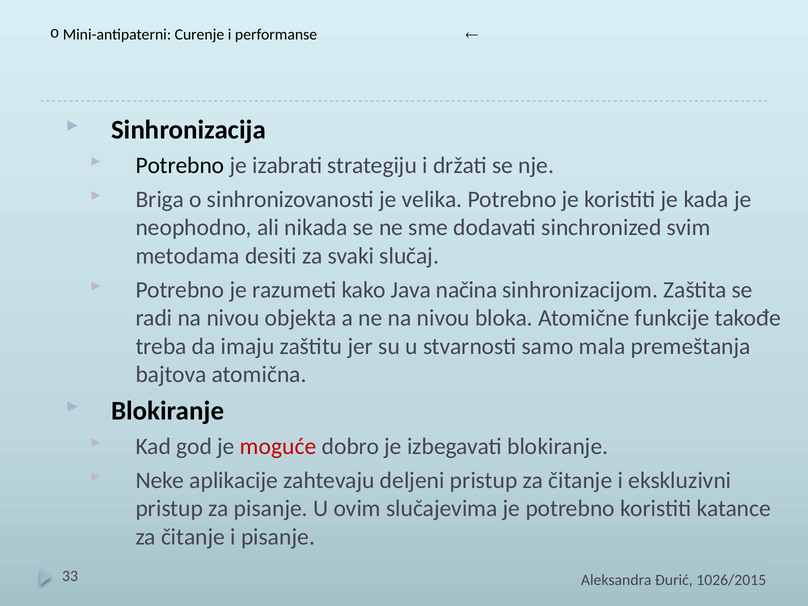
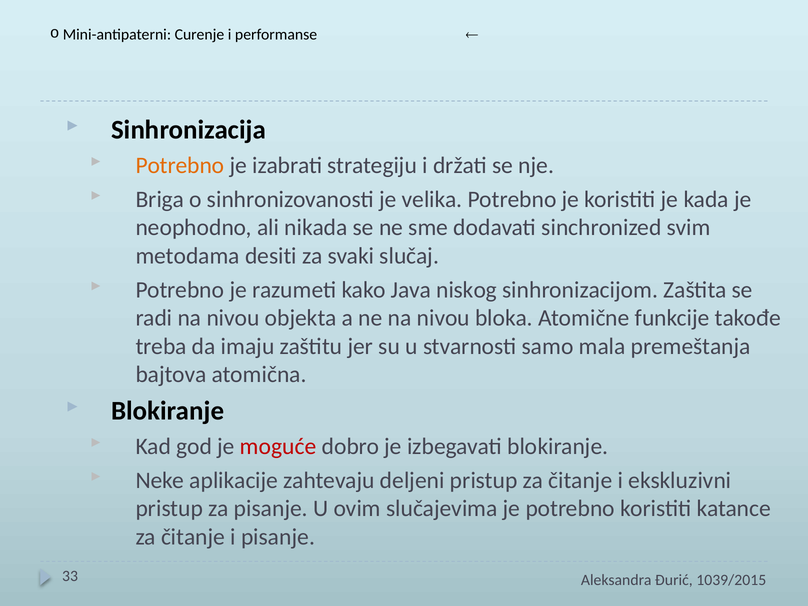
Potrebno colour: black -> orange (180, 165)
načina: načina -> niskog (467, 290)
1026/2015: 1026/2015 -> 1039/2015 (731, 580)
